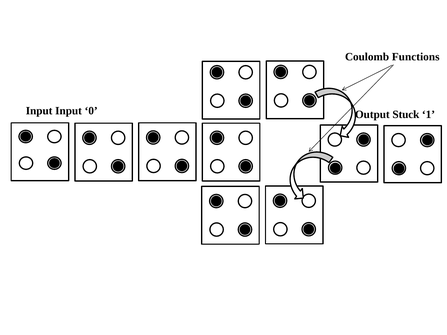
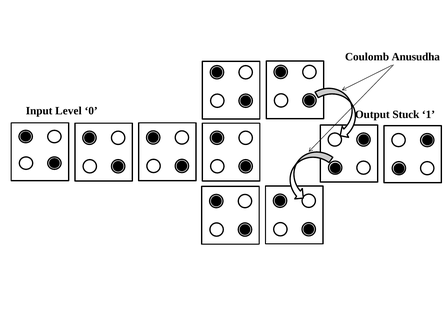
Functions: Functions -> Anusudha (416, 57)
Input Input: Input -> Level (68, 111)
